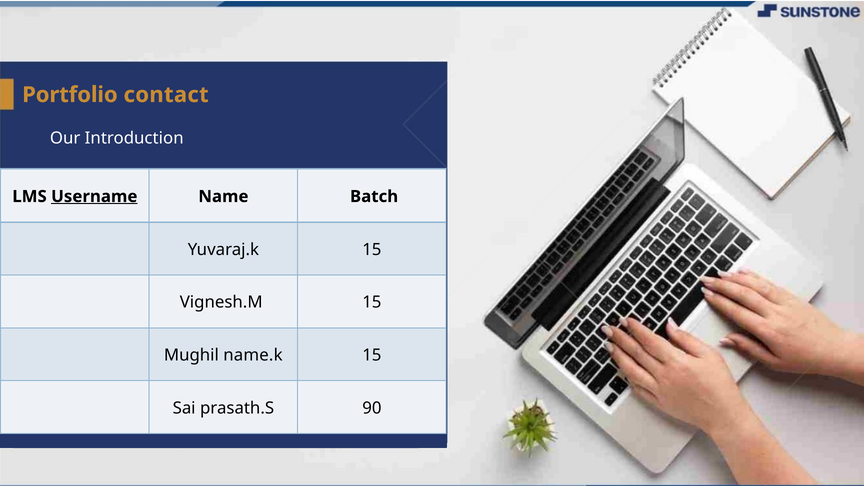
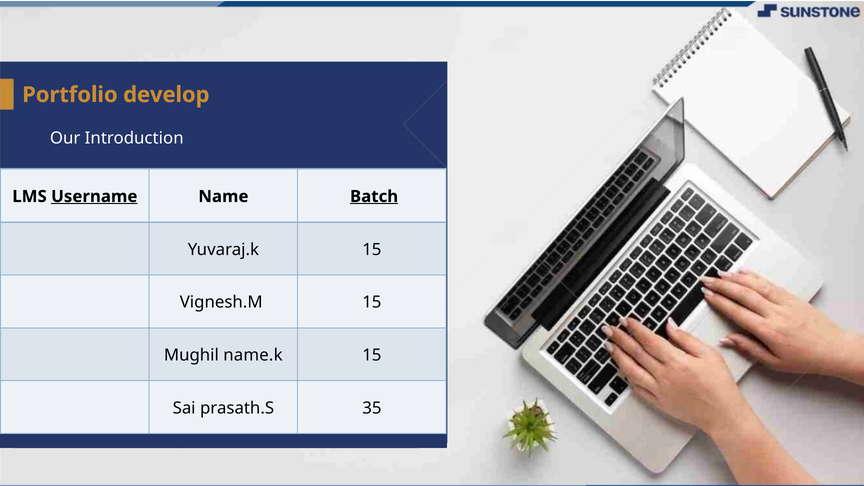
contact: contact -> develop (166, 95)
Batch underline: none -> present (374, 197)
90: 90 -> 35 (372, 408)
